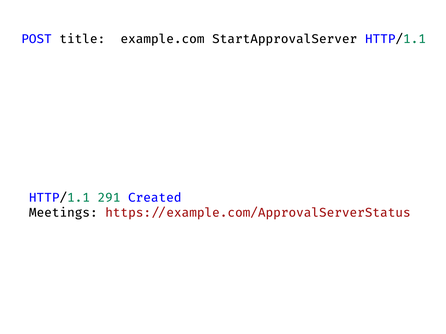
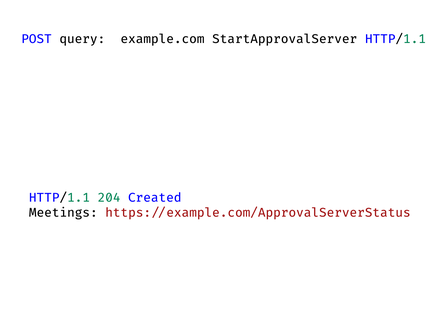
title://example.com/StartApprovalServer: title://example.com/StartApprovalServer -> query://example.com/StartApprovalServer (208, 39)
291: 291 -> 204 (109, 198)
